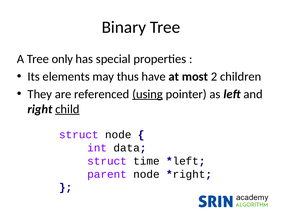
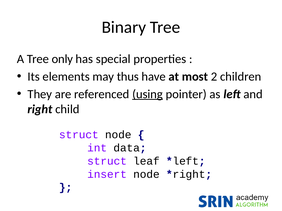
child underline: present -> none (67, 109)
time: time -> leaf (146, 161)
parent: parent -> insert (107, 175)
